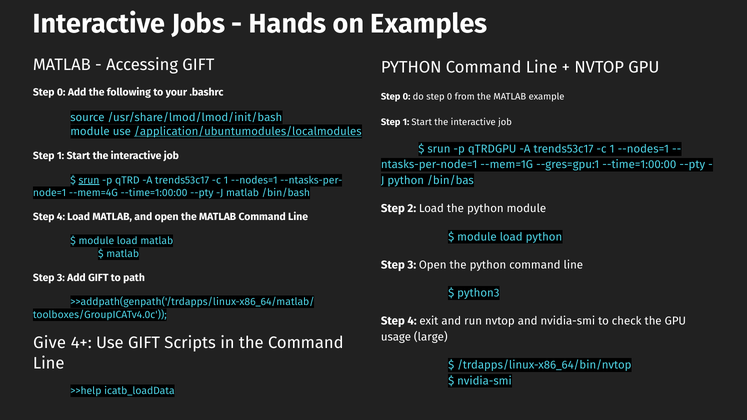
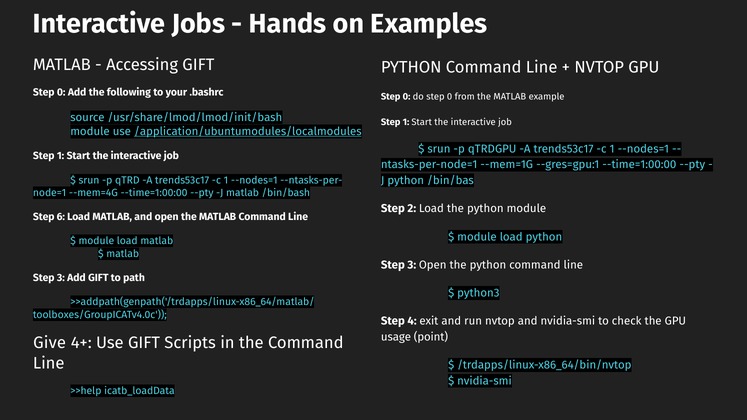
srun underline: present -> none (89, 180)
4: 4 -> 6 (61, 217)
large: large -> point (431, 337)
